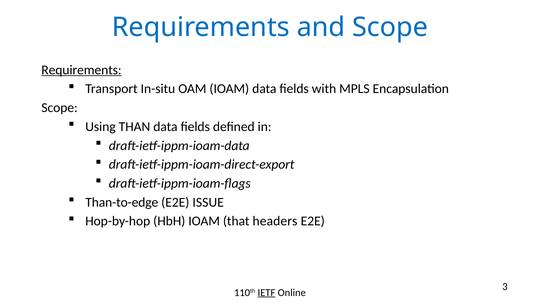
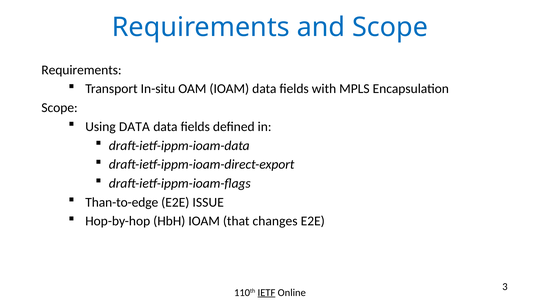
Requirements underline: present -> none (81, 70)
Using THAN: THAN -> DATA (134, 127)
headers: headers -> changes (275, 221)
